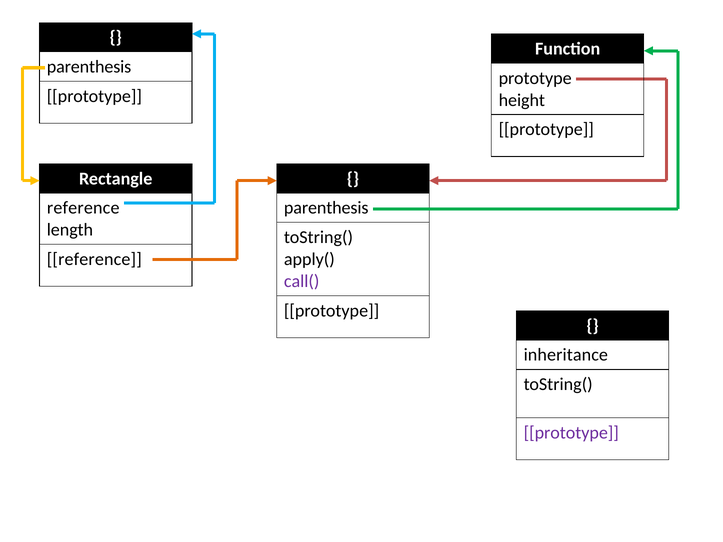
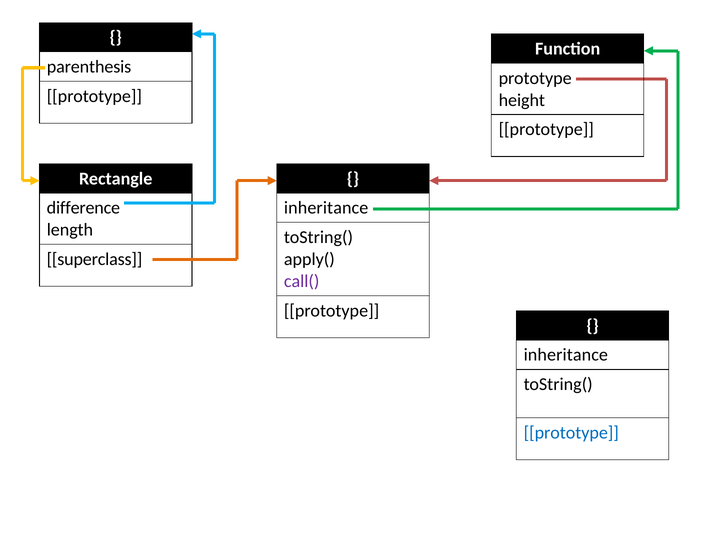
reference: reference -> difference (83, 208)
parenthesis: parenthesis -> inheritance (326, 208)
reference: reference -> superclass (94, 259)
prototype colour: purple -> blue (571, 433)
